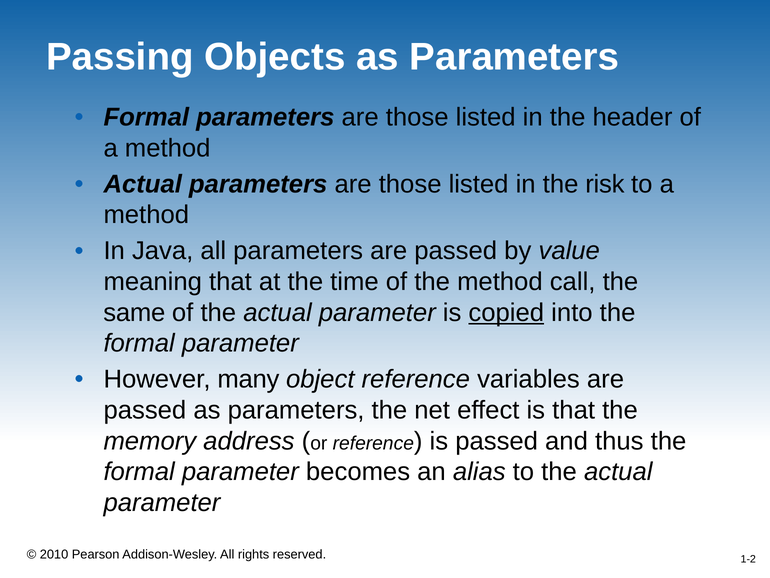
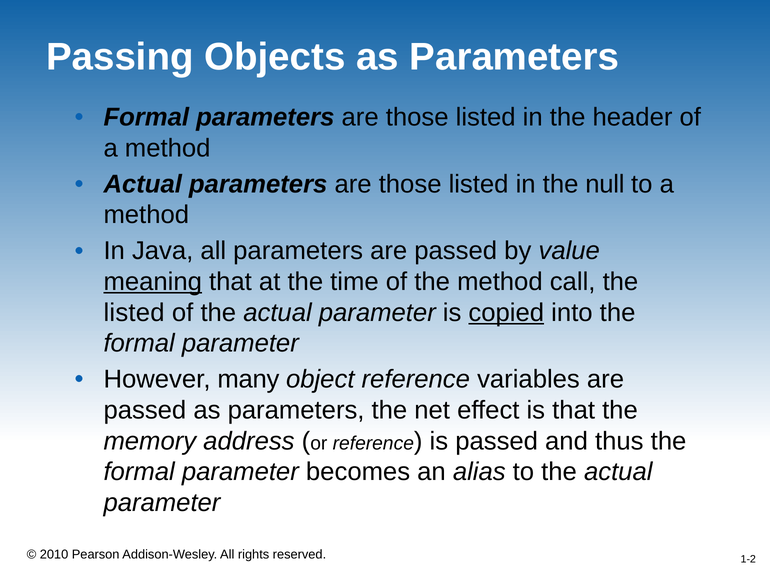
risk: risk -> null (605, 184)
meaning underline: none -> present (153, 282)
same: same -> listed (134, 312)
